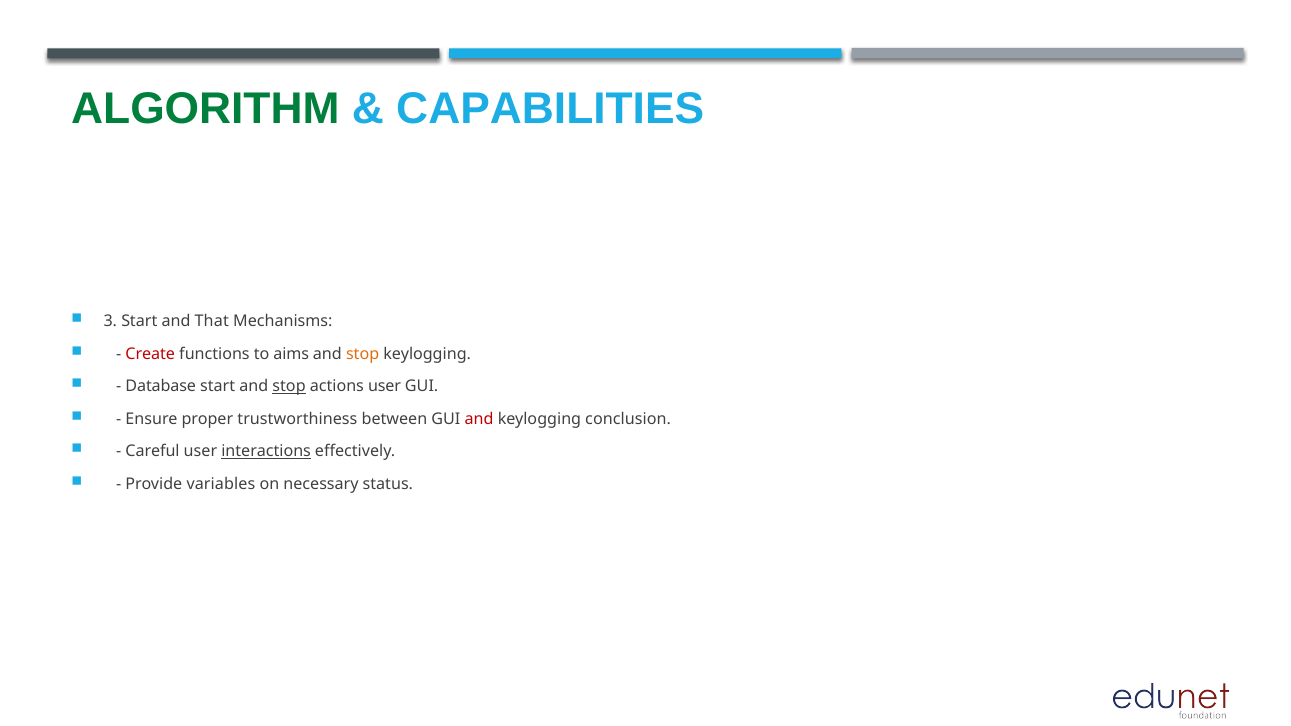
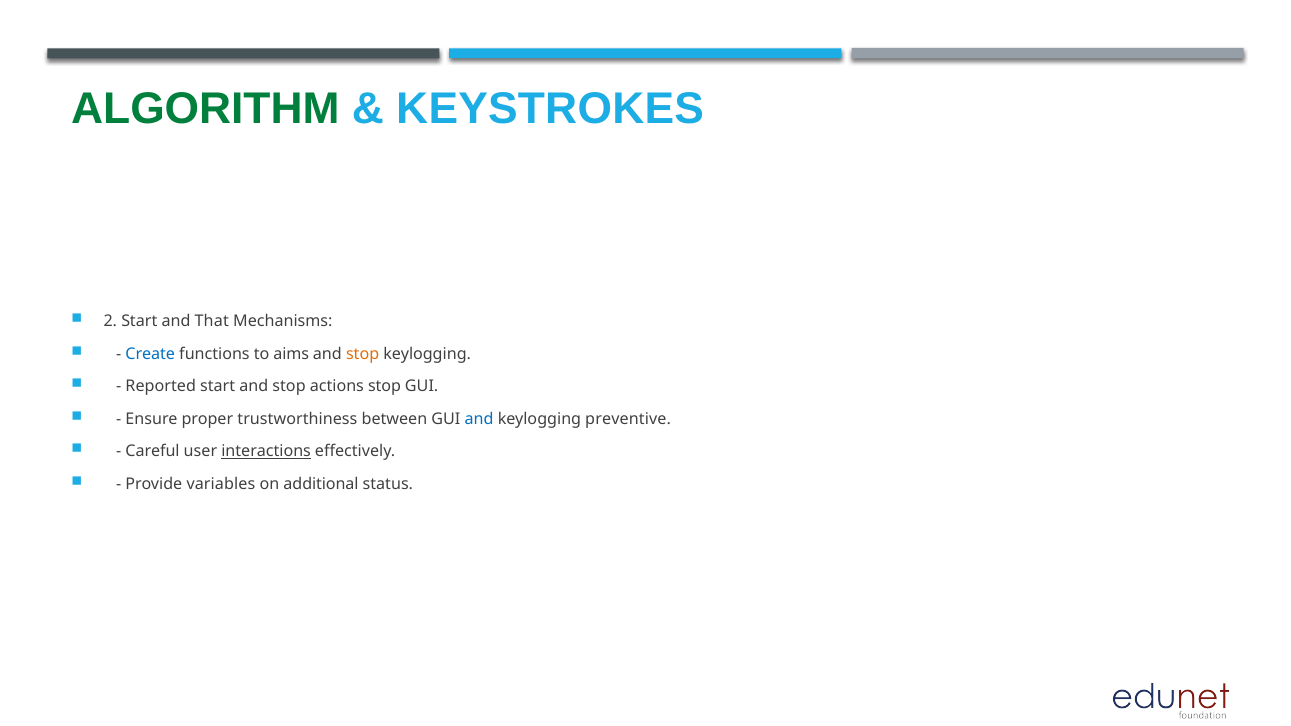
CAPABILITIES: CAPABILITIES -> KEYSTROKES (550, 109)
3: 3 -> 2 (110, 321)
Create colour: red -> blue (150, 354)
Database: Database -> Reported (161, 386)
stop underline: present -> none (289, 386)
actions user: user -> stop (385, 386)
and colour: red -> blue (479, 419)
conclusion: conclusion -> preventive (628, 419)
necessary: necessary -> additional (321, 484)
